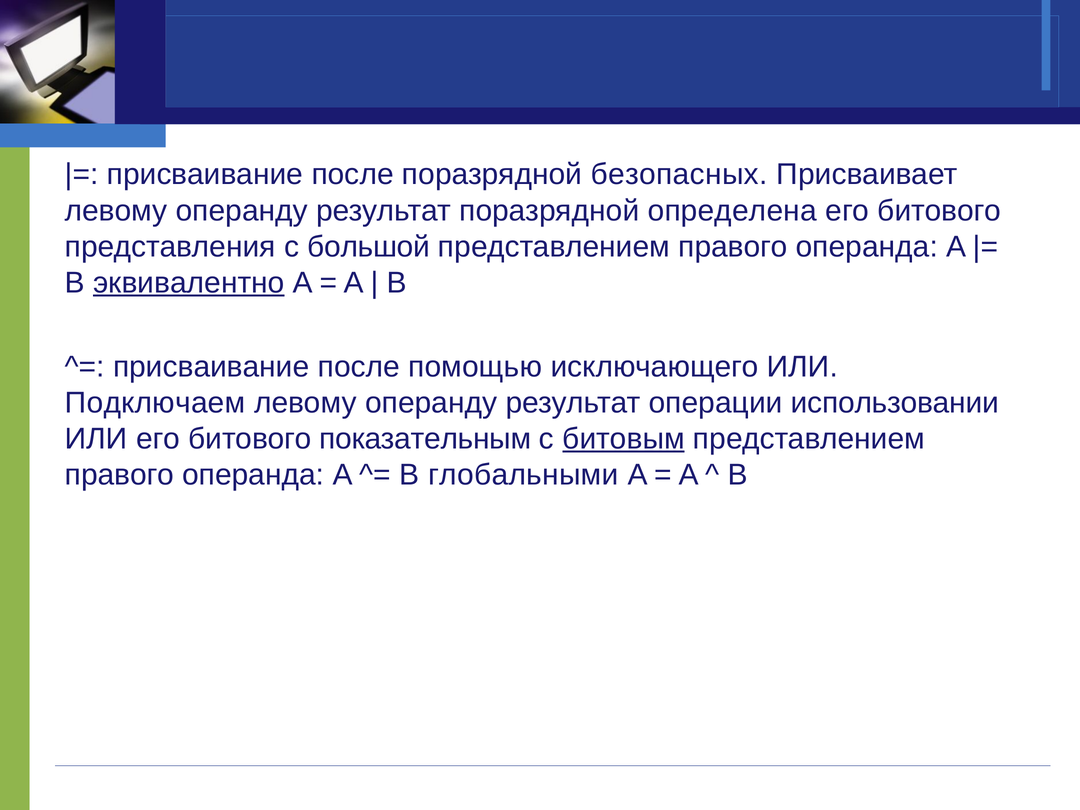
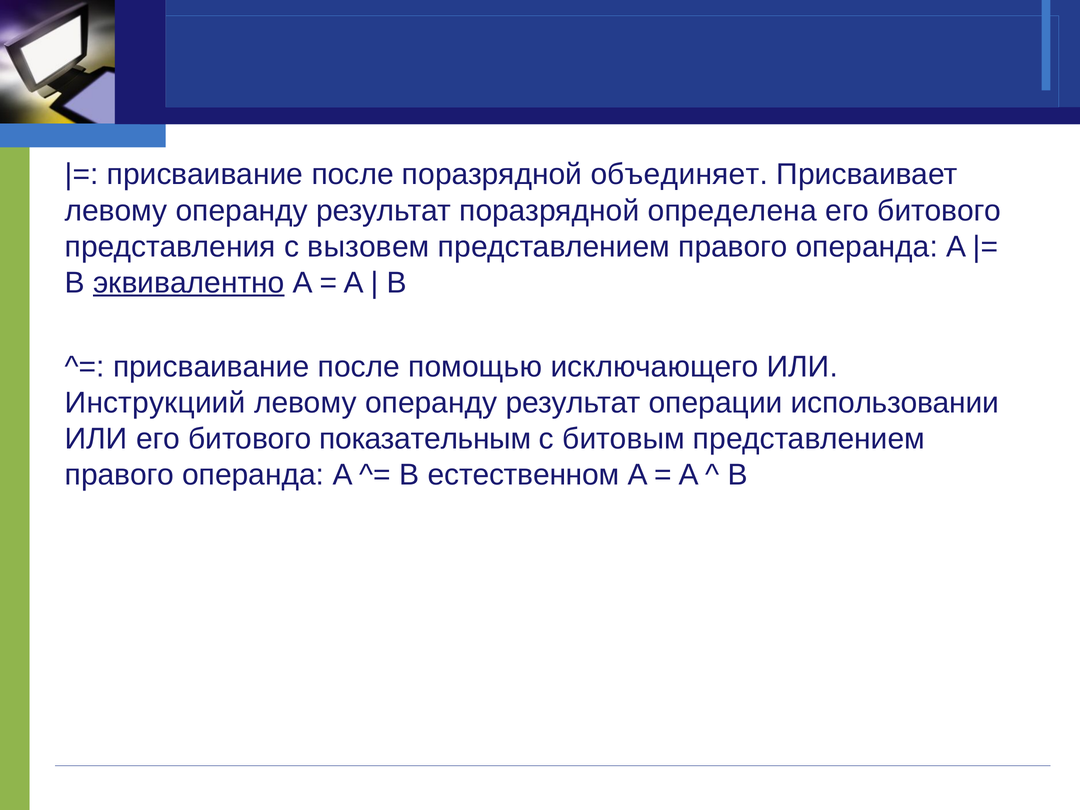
безопасных: безопасных -> объединяет (679, 175)
большой: большой -> вызовем (368, 247)
Подключаем: Подключаем -> Инструкциий (155, 403)
битовым underline: present -> none (624, 439)
глобальными: глобальными -> естественном (524, 475)
